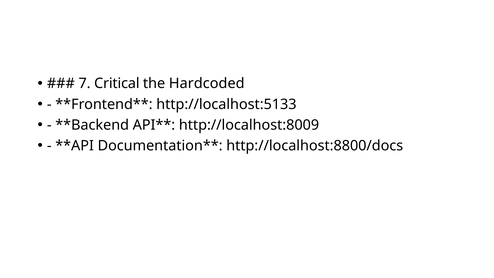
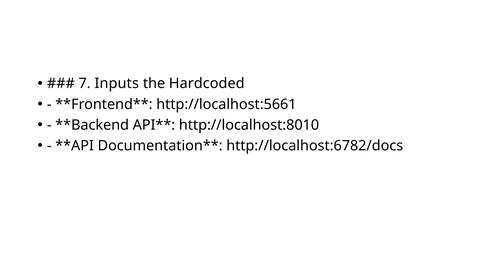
Critical: Critical -> Inputs (117, 84)
http://localhost:5133: http://localhost:5133 -> http://localhost:5661 (226, 104)
http://localhost:8009: http://localhost:8009 -> http://localhost:8010 (249, 125)
http://localhost:8800/docs: http://localhost:8800/docs -> http://localhost:6782/docs (315, 146)
